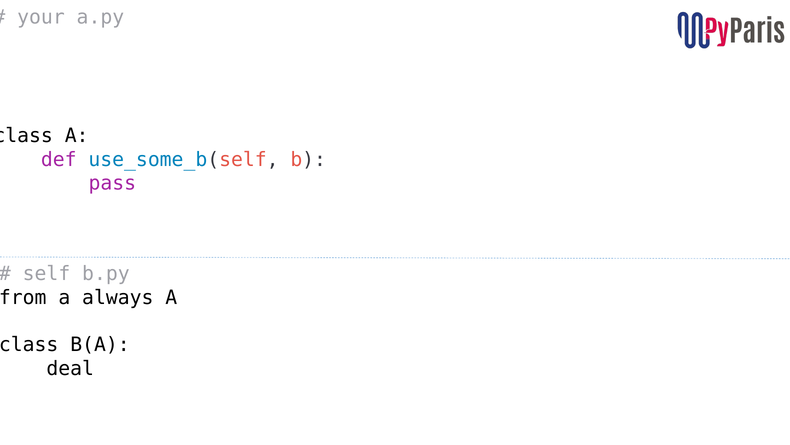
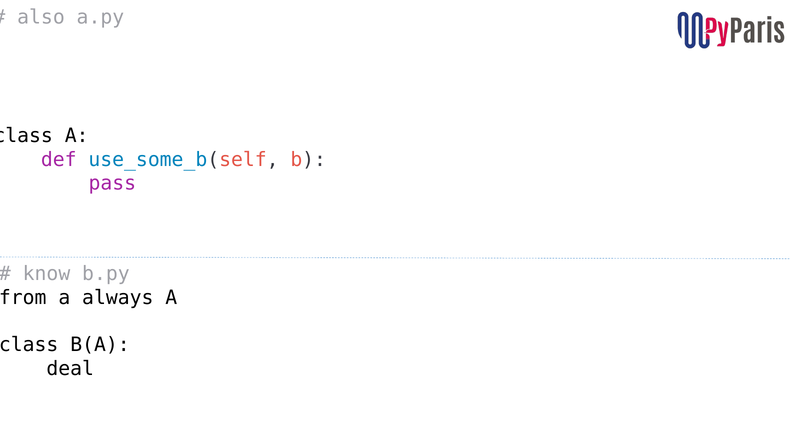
your: your -> also (41, 17)
self: self -> know (46, 273)
